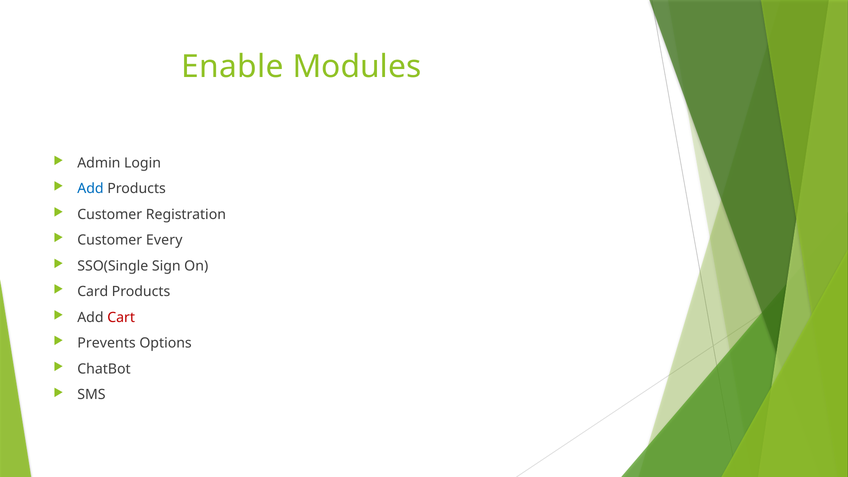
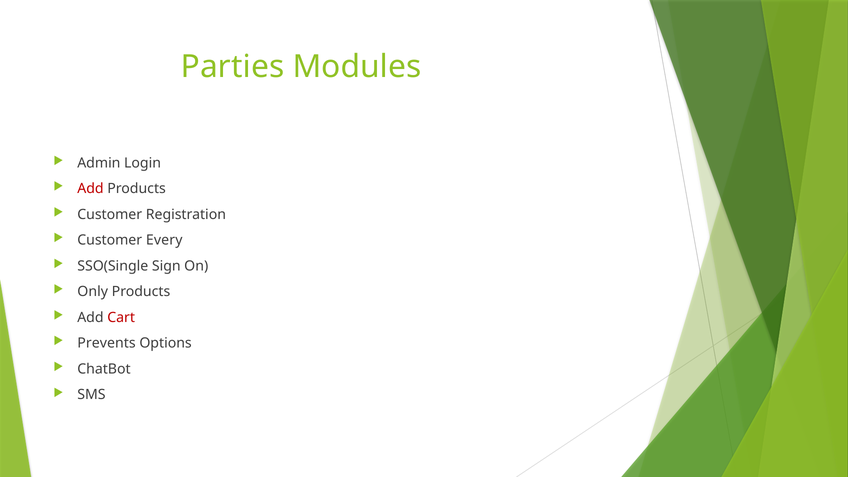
Enable: Enable -> Parties (233, 67)
Add colour: blue -> red (90, 189)
Card: Card -> Only (93, 292)
